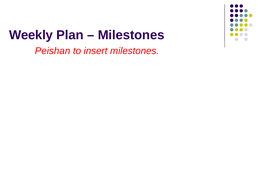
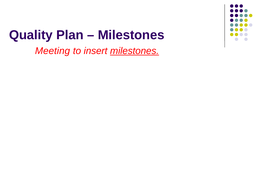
Weekly: Weekly -> Quality (31, 35)
Peishan: Peishan -> Meeting (53, 51)
milestones underline: none -> present (135, 51)
